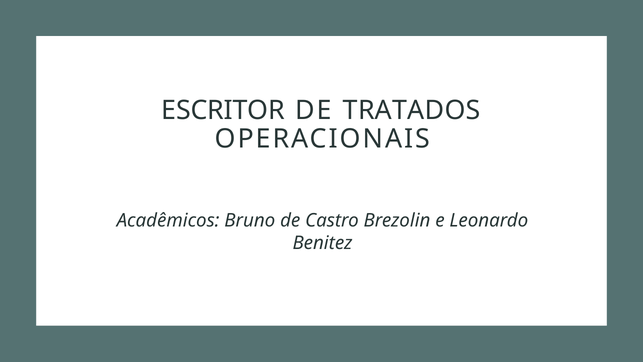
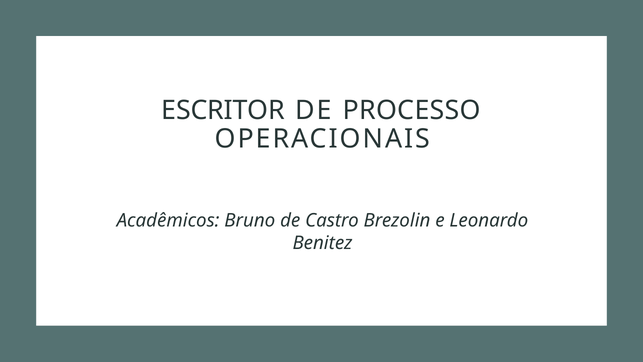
TRATADOS: TRATADOS -> PROCESSO (412, 110)
